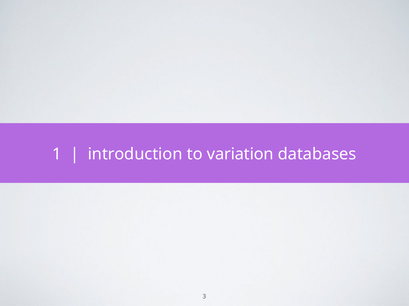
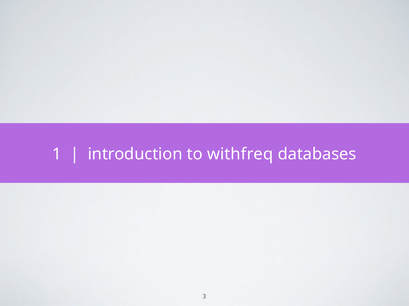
variation: variation -> withfreq (240, 155)
